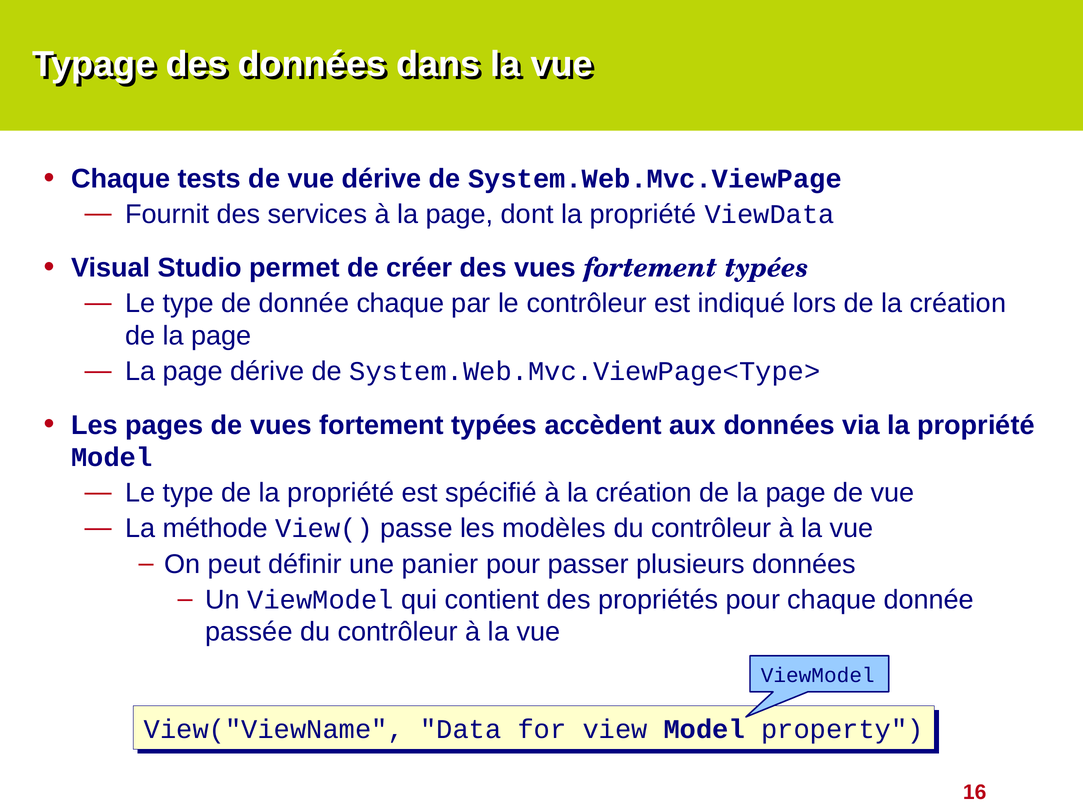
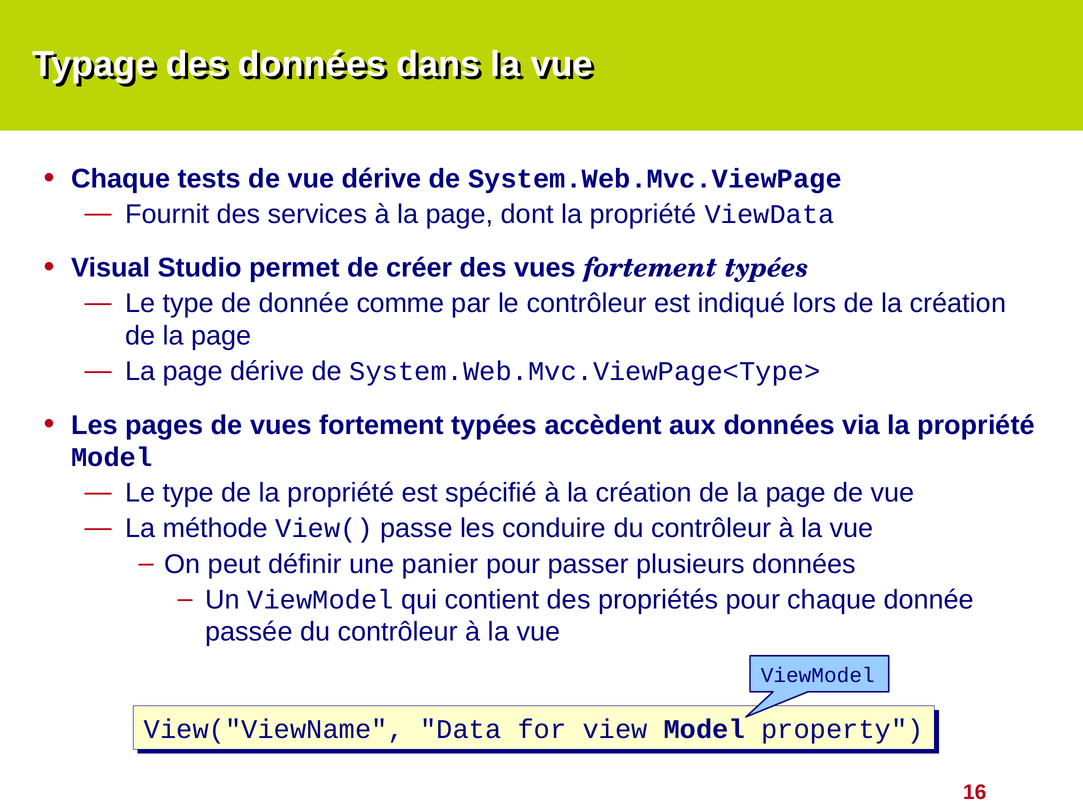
donnée chaque: chaque -> comme (400, 304)
modèles: modèles -> conduire (554, 529)
